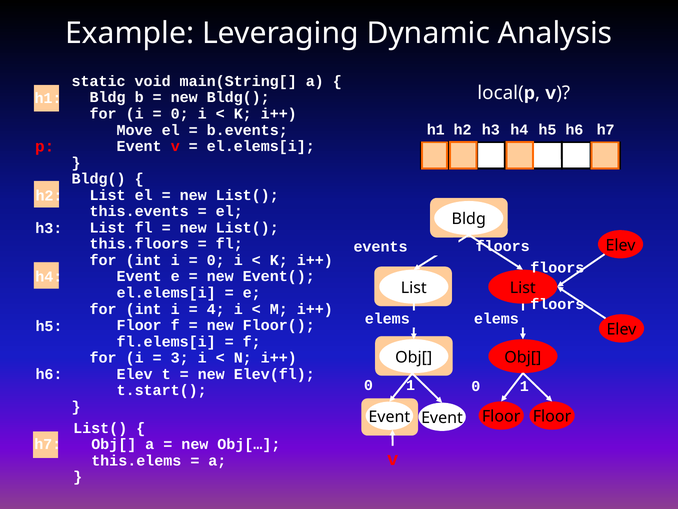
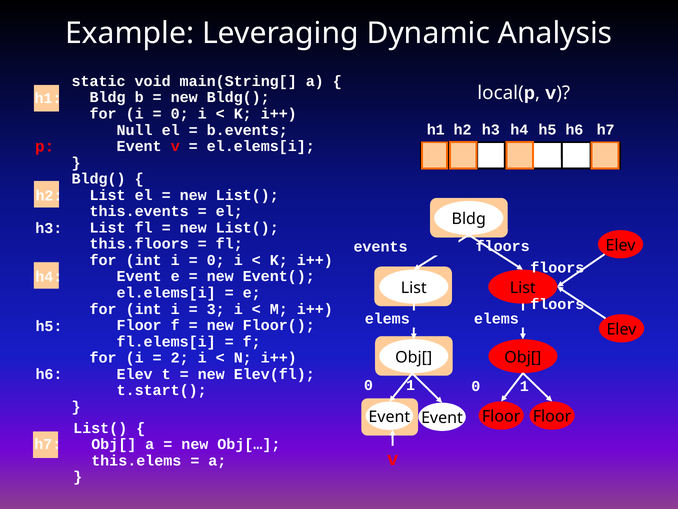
Move: Move -> Null (135, 130)
4: 4 -> 3 (216, 309)
3: 3 -> 2 (180, 358)
